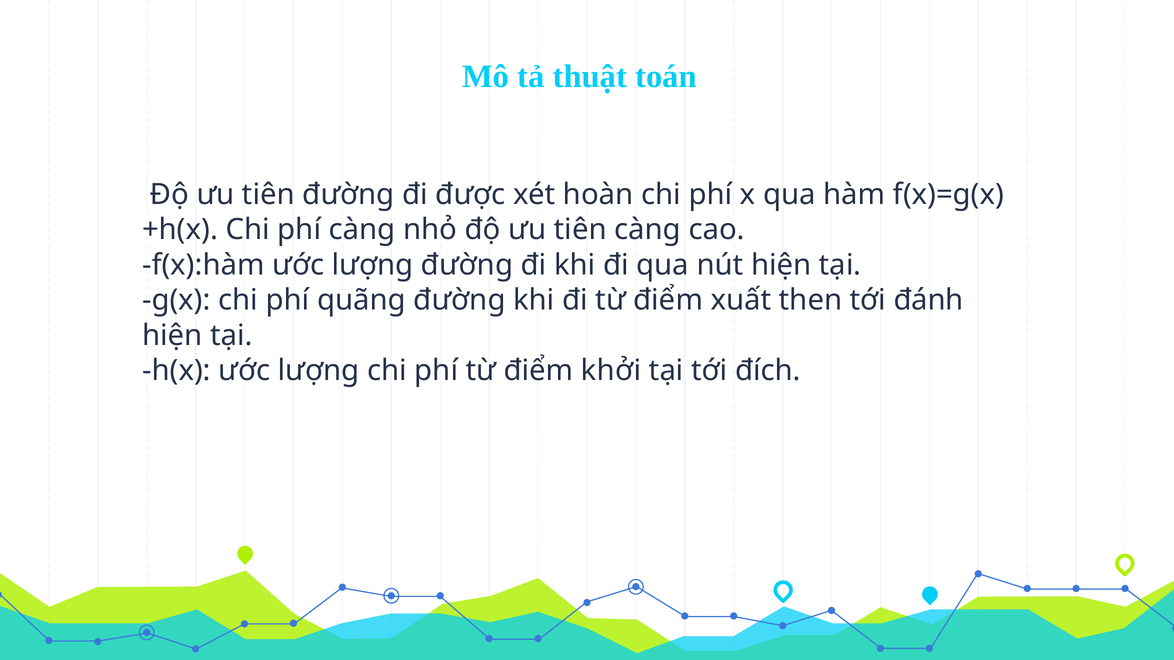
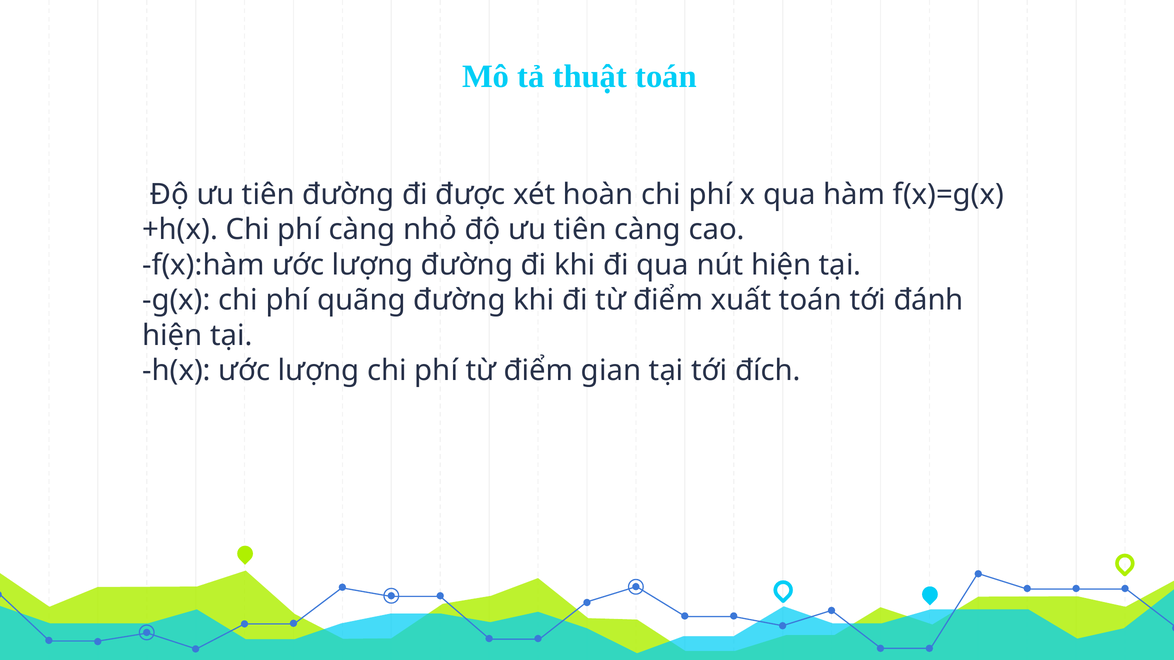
xuất then: then -> toán (810, 300)
khởi: khởi -> gian (611, 371)
